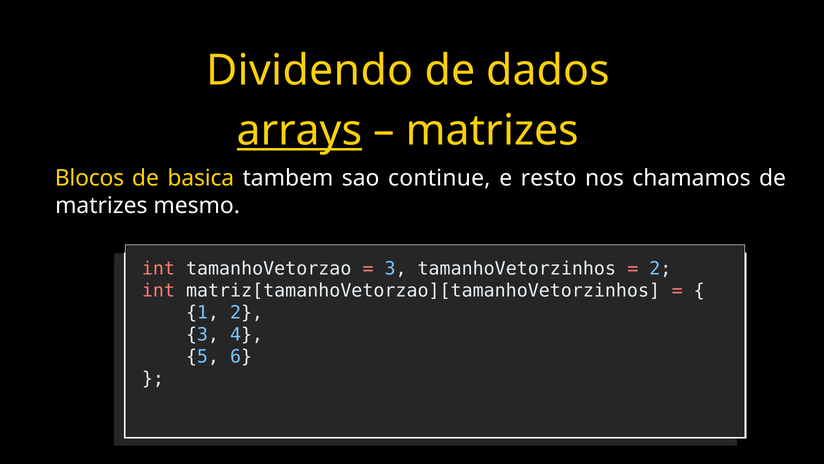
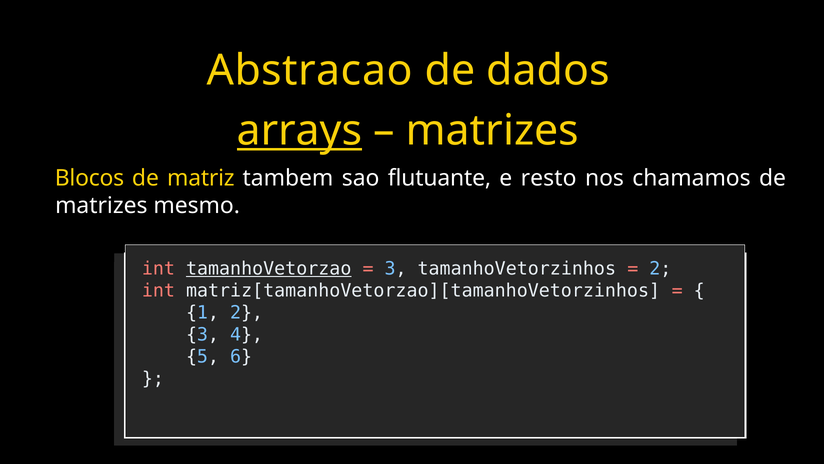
Dividendo: Dividendo -> Abstracao (310, 70)
basica: basica -> matriz (201, 178)
continue: continue -> flutuante (439, 178)
tamanhoVetorzao underline: none -> present (269, 268)
